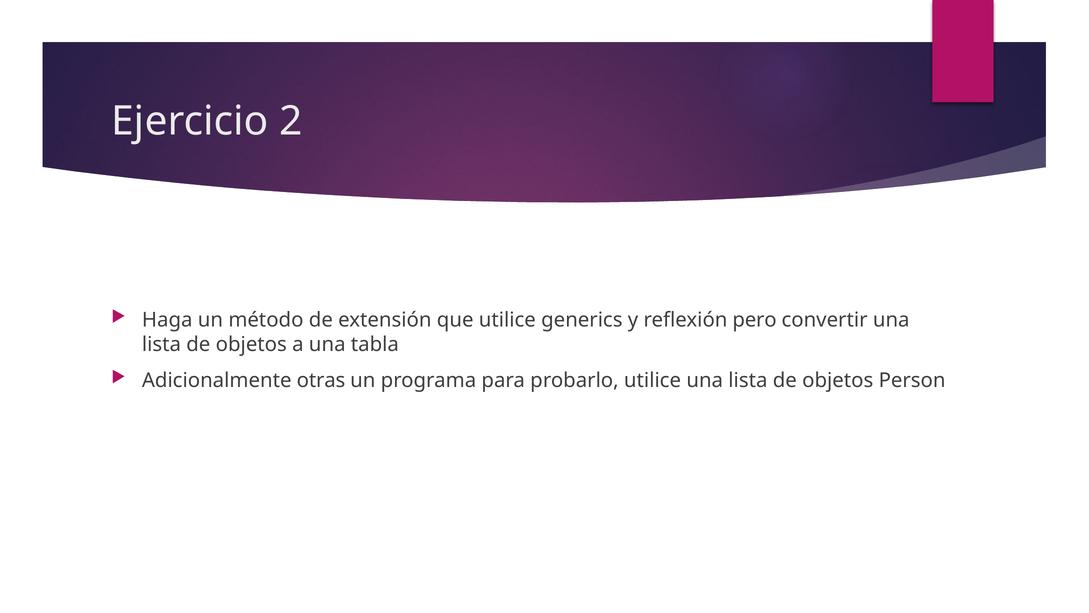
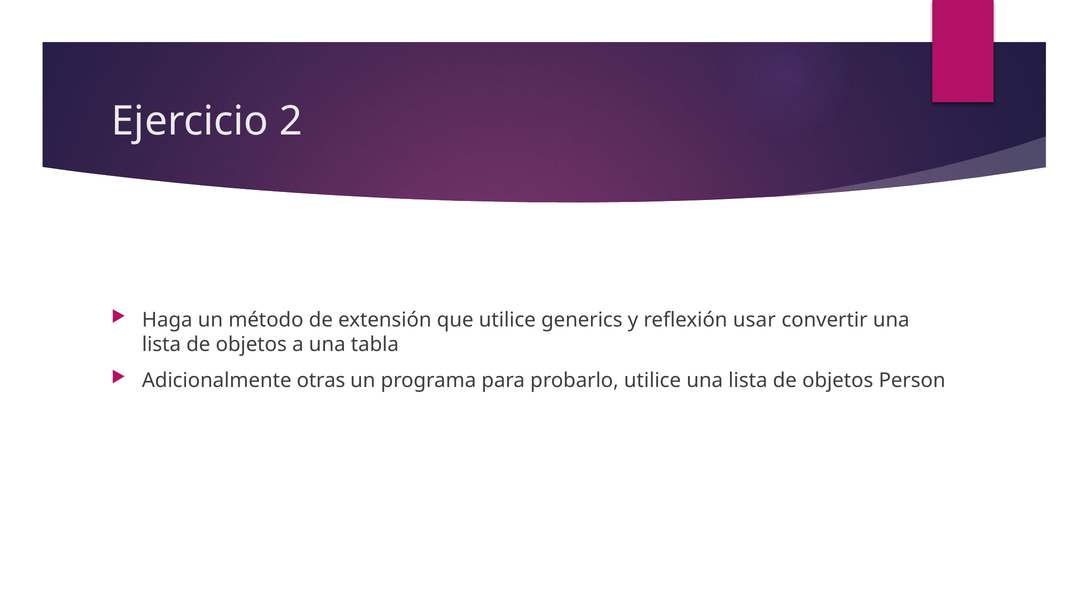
pero: pero -> usar (754, 320)
